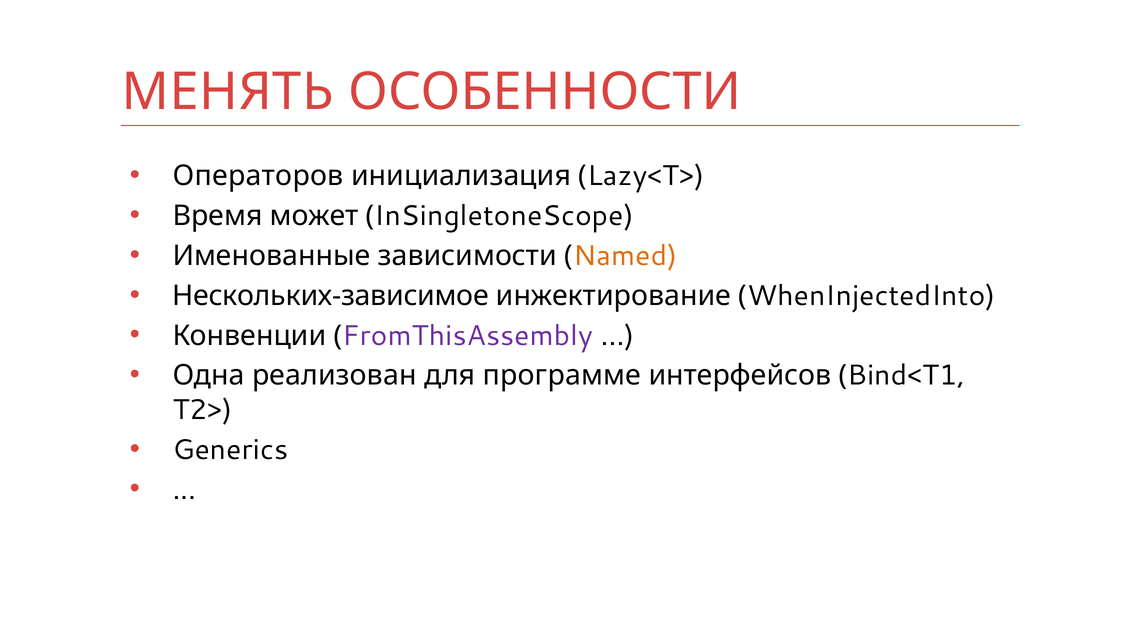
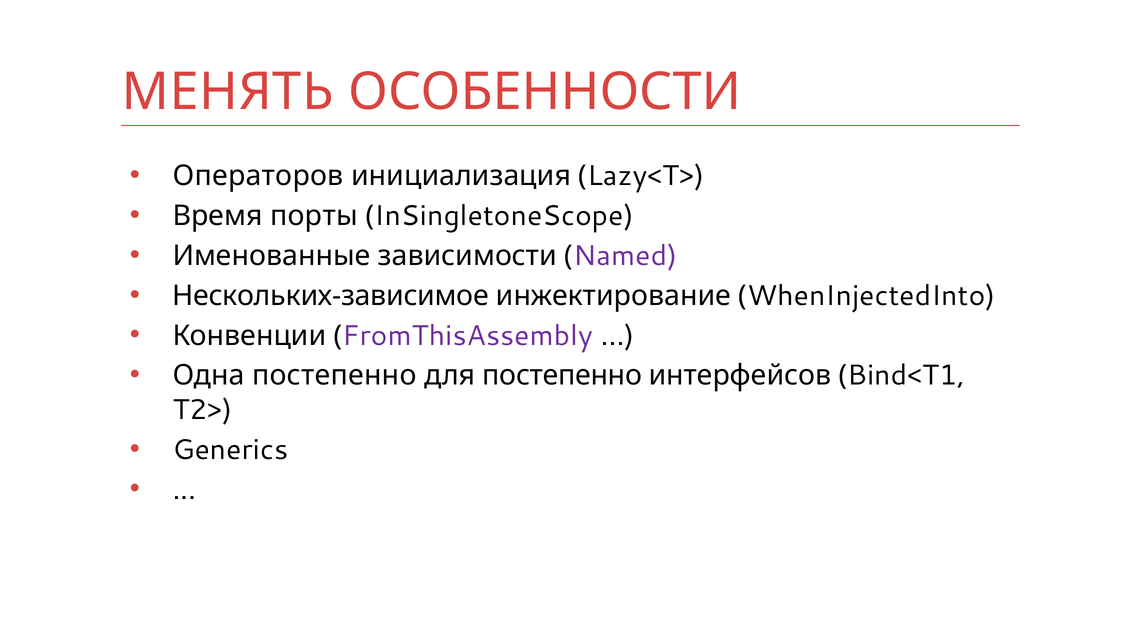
может: может -> порты (314, 216)
Named colour: orange -> purple (625, 256)
Одна реализован: реализован -> постепенно (334, 375)
для программе: программе -> постепенно (562, 375)
